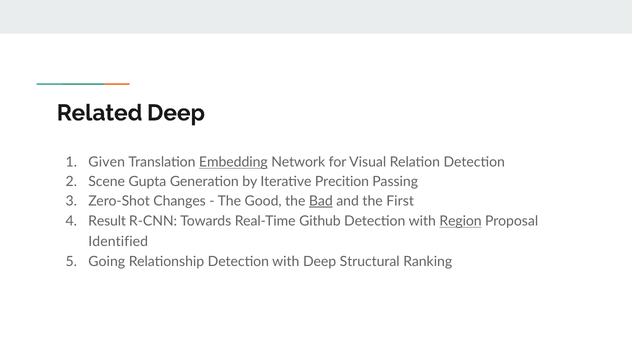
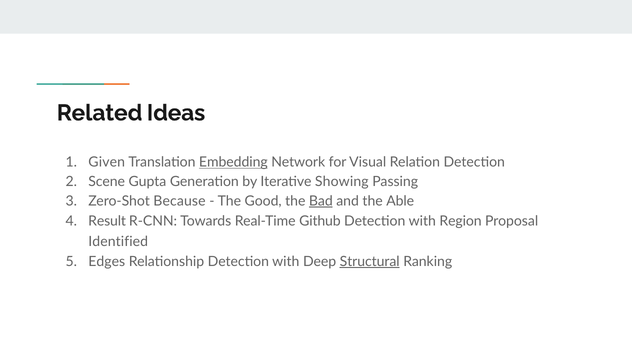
Related Deep: Deep -> Ideas (176, 113)
Precition: Precition -> Showing (342, 181)
Changes: Changes -> Because (179, 201)
First: First -> Able (400, 201)
Region underline: present -> none (461, 221)
Going: Going -> Edges (107, 261)
Structural underline: none -> present (370, 261)
